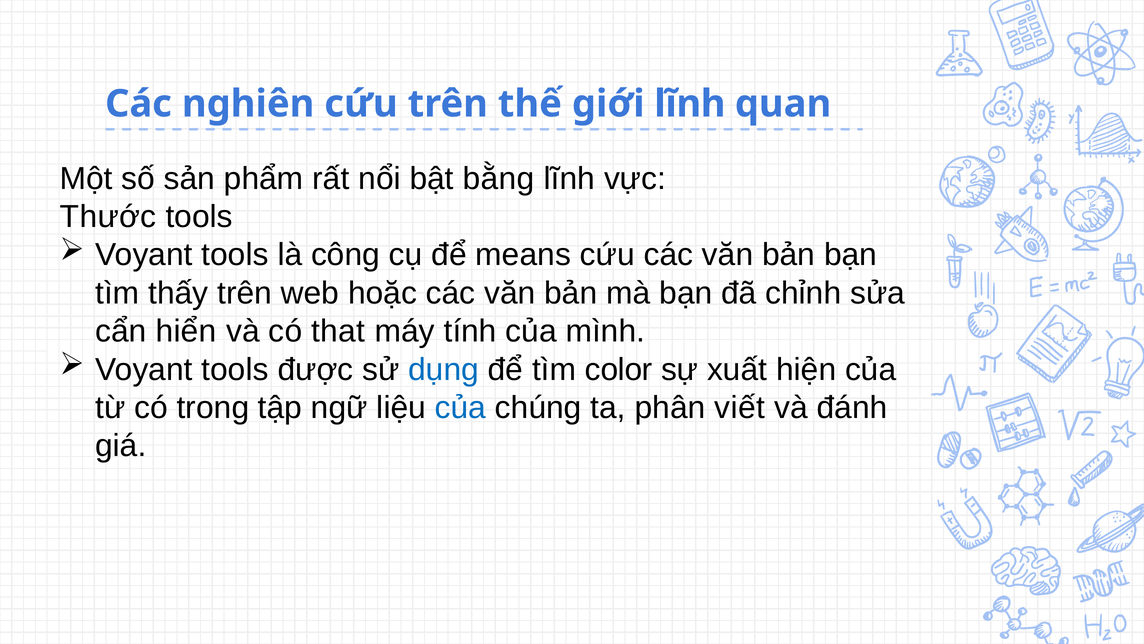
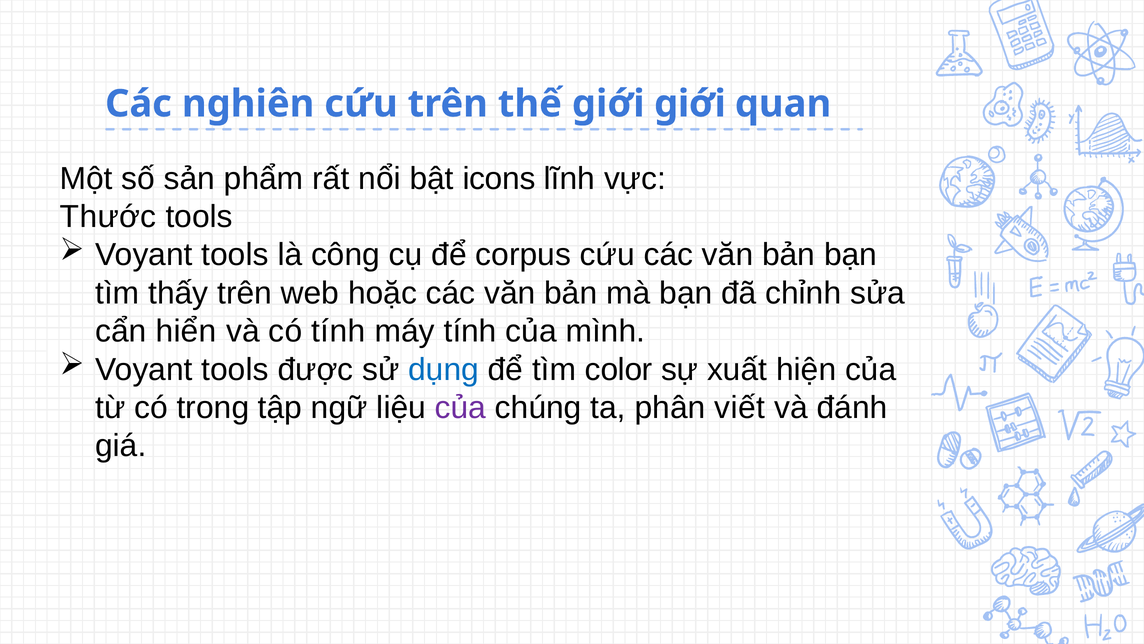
giới lĩnh: lĩnh -> giới (690, 104)
bằng: bằng -> icons (499, 178)
means: means -> corpus (523, 255)
có that: that -> tính (338, 331)
của colour: blue -> purple (460, 407)
